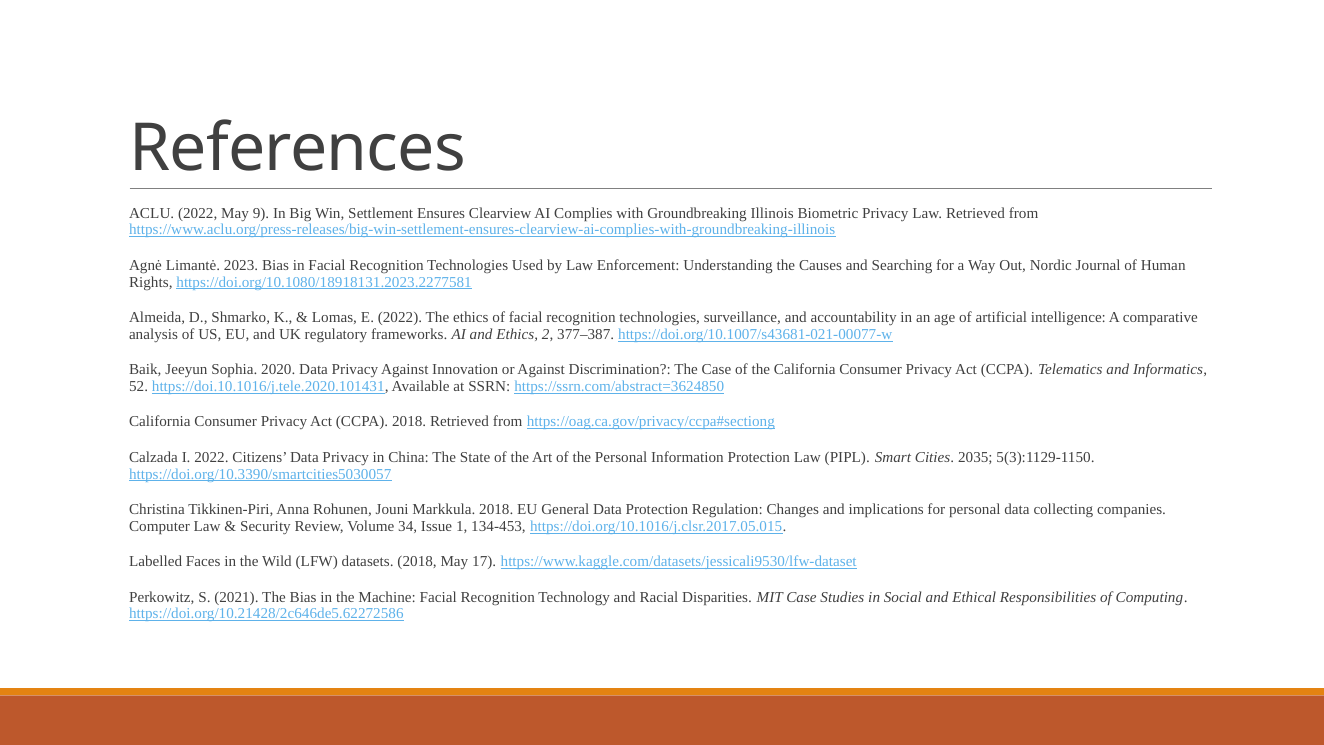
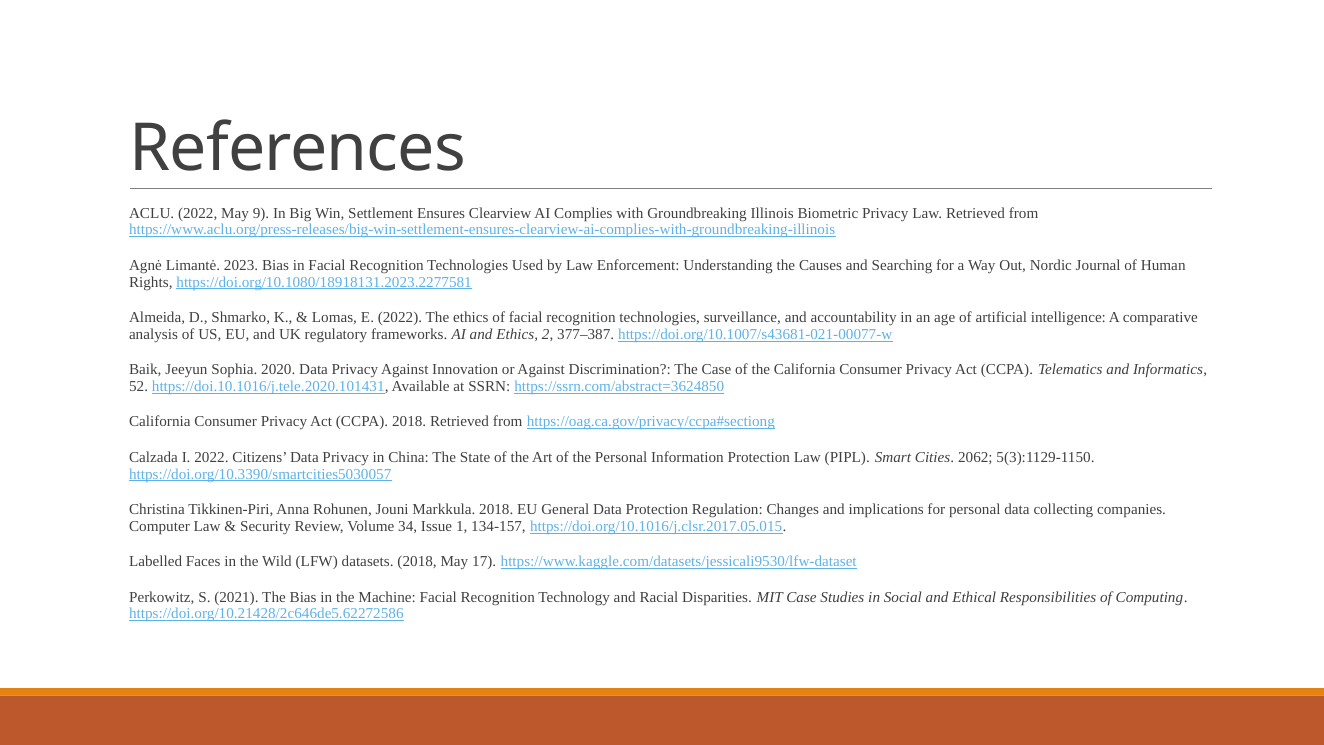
2035: 2035 -> 2062 (975, 458)
134-453: 134-453 -> 134-157 (498, 526)
